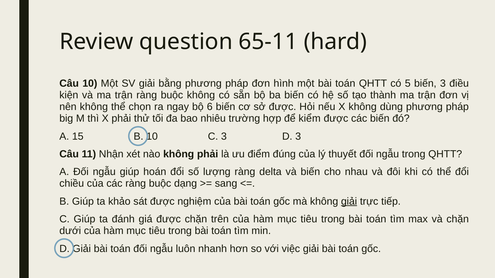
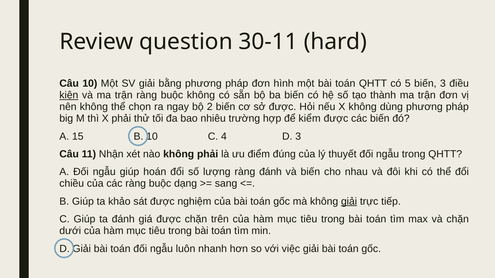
65-11: 65-11 -> 30-11 (268, 42)
kiện underline: none -> present (69, 95)
6: 6 -> 2 (210, 107)
C 3: 3 -> 4 (224, 136)
ràng delta: delta -> đánh (270, 172)
